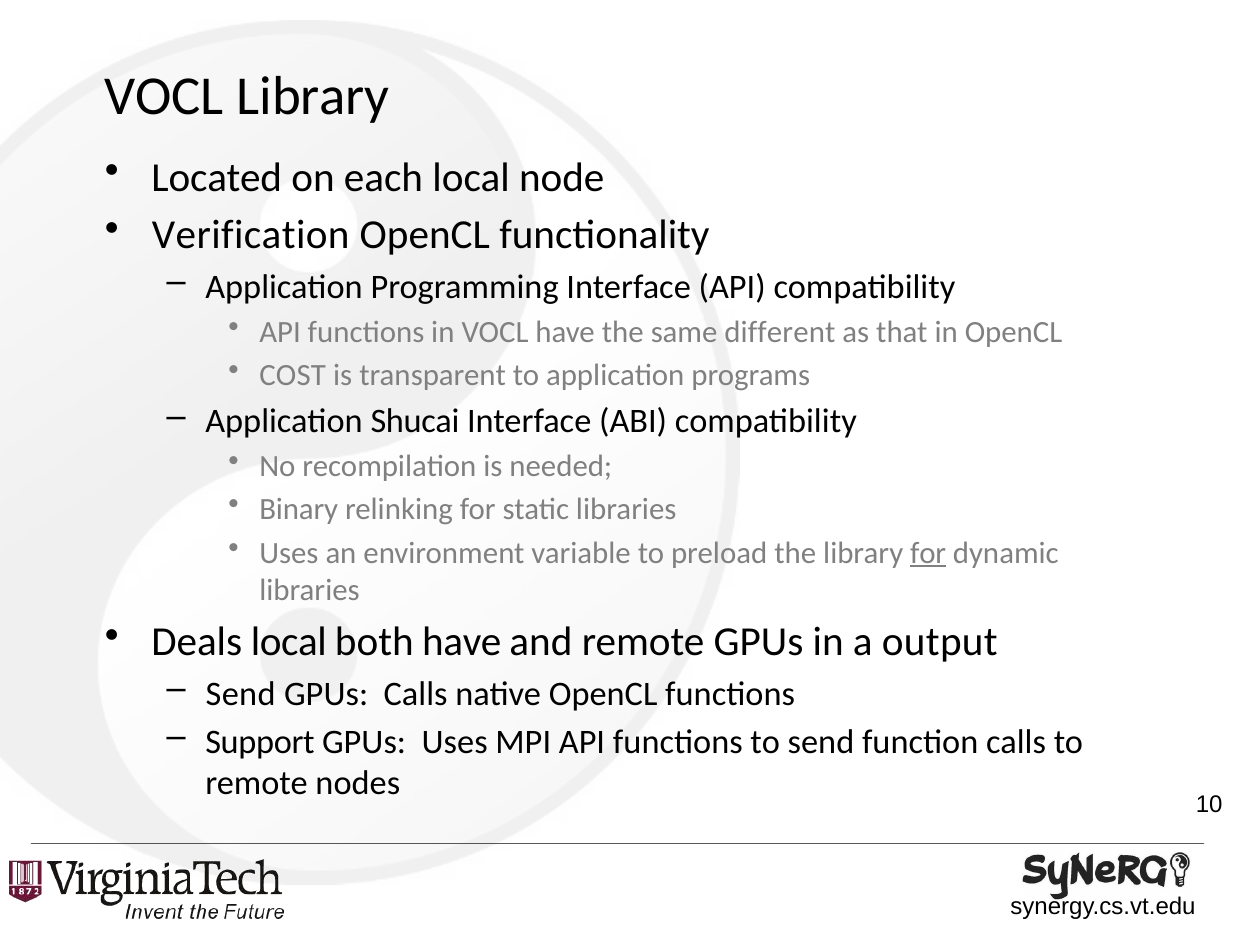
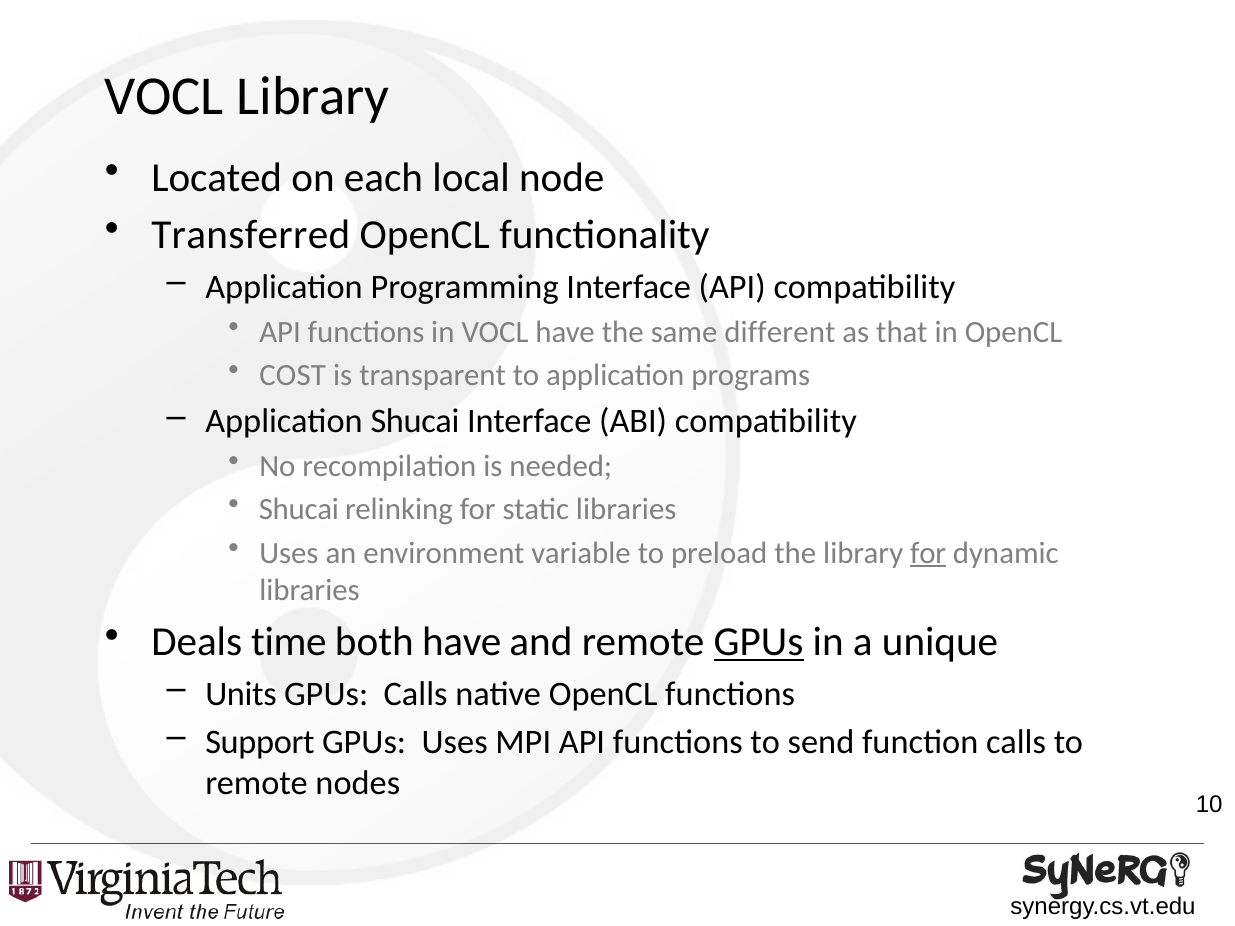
Verification: Verification -> Transferred (251, 235)
Binary: Binary -> Shucai (299, 510)
Deals local: local -> time (289, 642)
GPUs underline: none -> present (759, 642)
output: output -> unique (940, 642)
Send: Send -> Units (241, 694)
